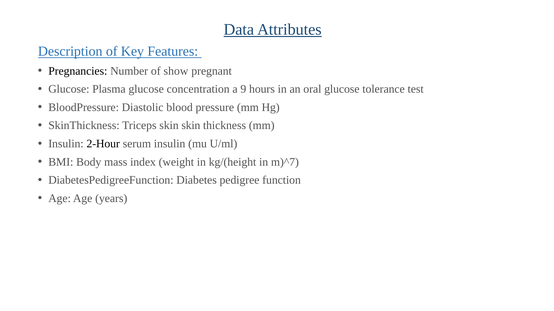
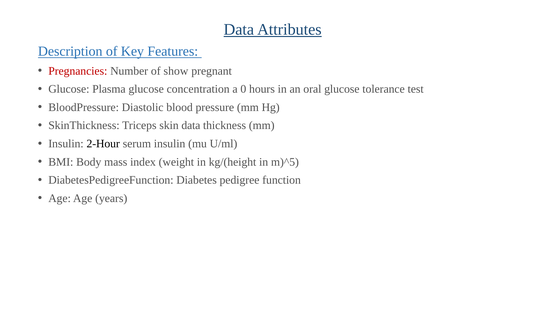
Pregnancies colour: black -> red (78, 71)
9: 9 -> 0 (243, 89)
skin skin: skin -> data (191, 126)
m)^7: m)^7 -> m)^5 (285, 162)
